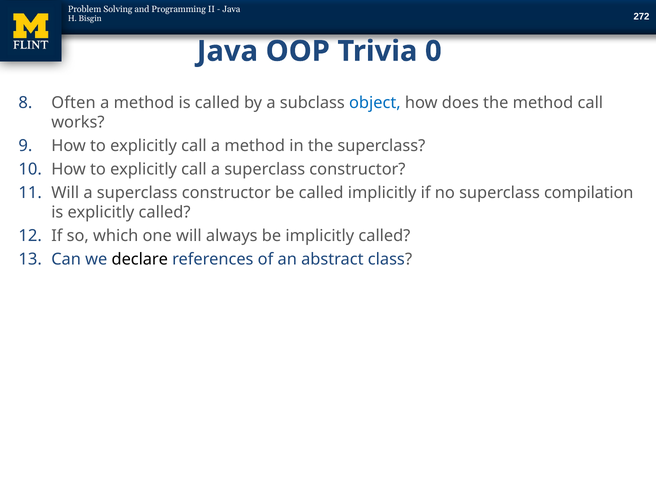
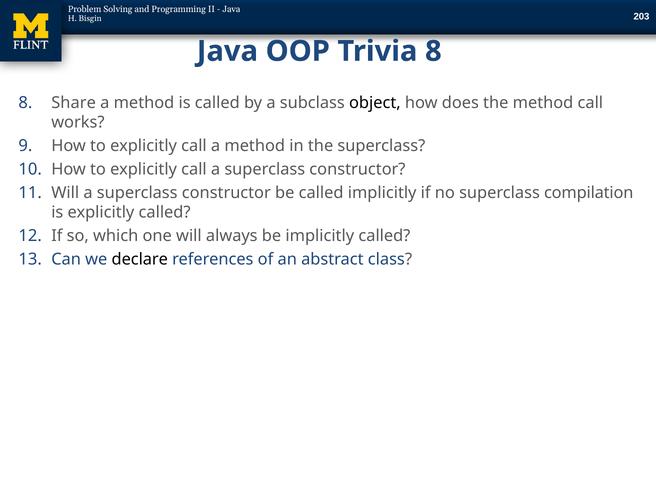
272: 272 -> 203 (642, 17)
Trivia 0: 0 -> 8 (433, 51)
Often: Often -> Share (74, 103)
object colour: blue -> black (375, 103)
